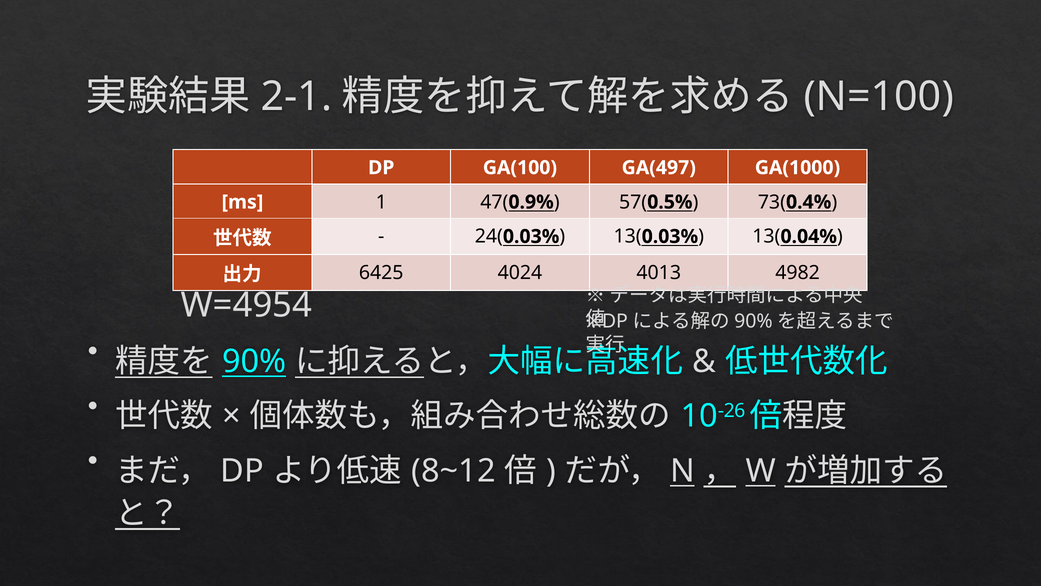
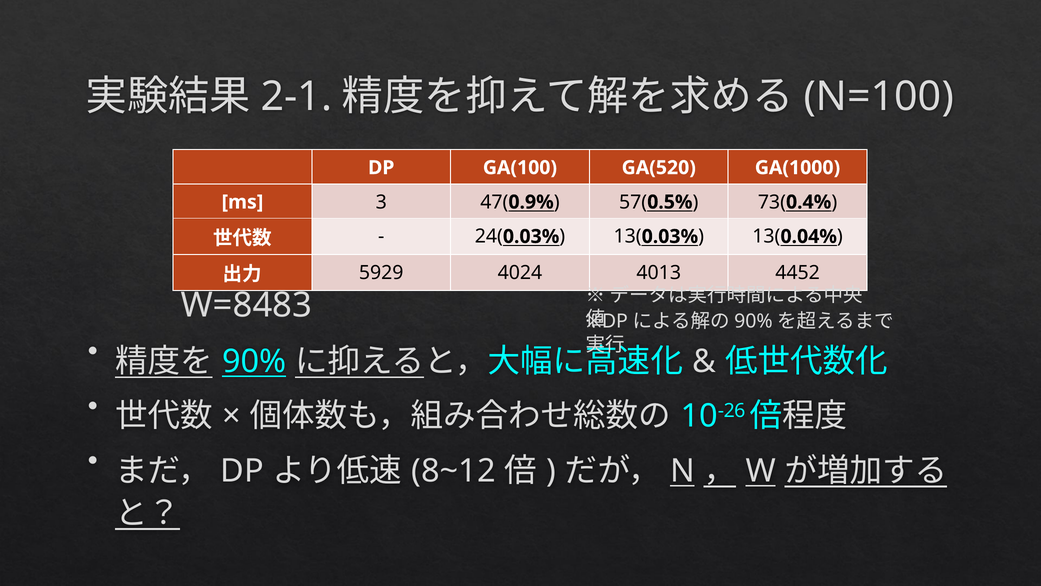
GA(497: GA(497 -> GA(520 (659, 168)
1: 1 -> 3 (381, 202)
6425: 6425 -> 5929 (381, 272)
4982: 4982 -> 4452 (798, 272)
W=4954: W=4954 -> W=8483 (246, 305)
